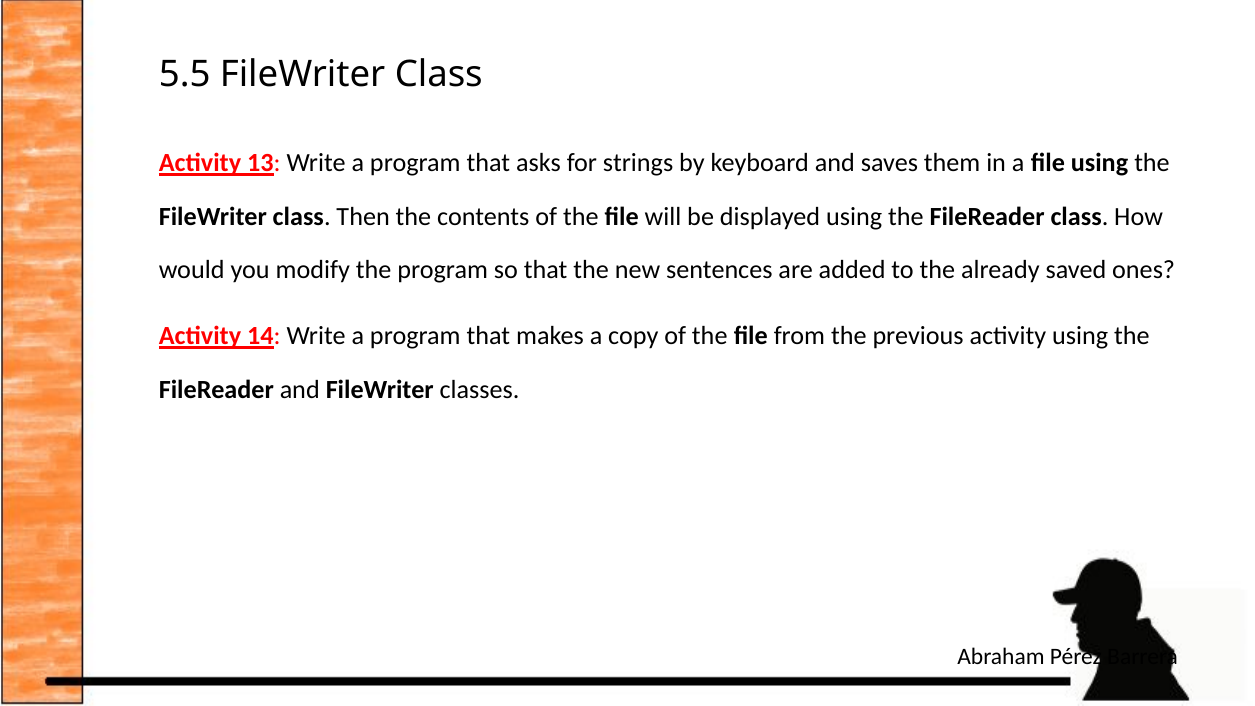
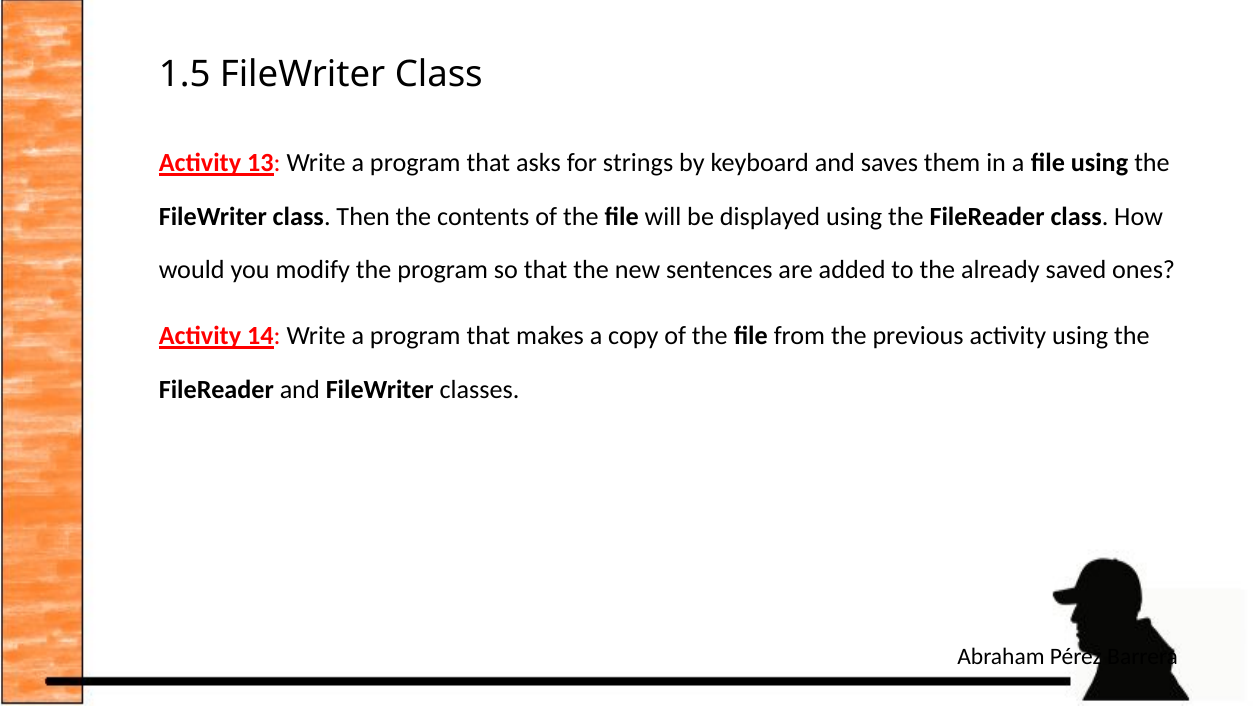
5.5: 5.5 -> 1.5 (185, 74)
